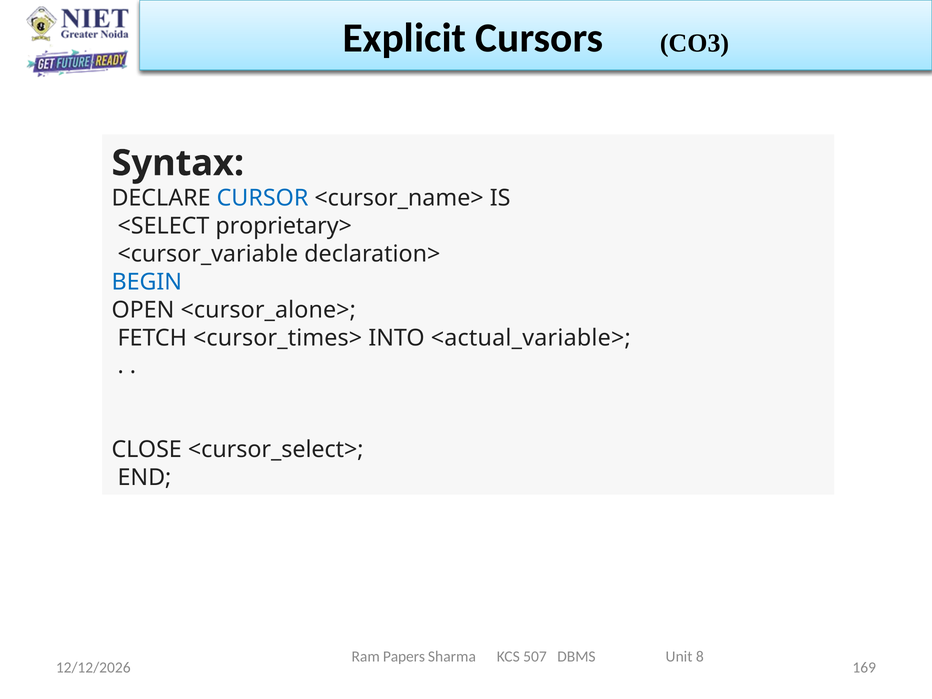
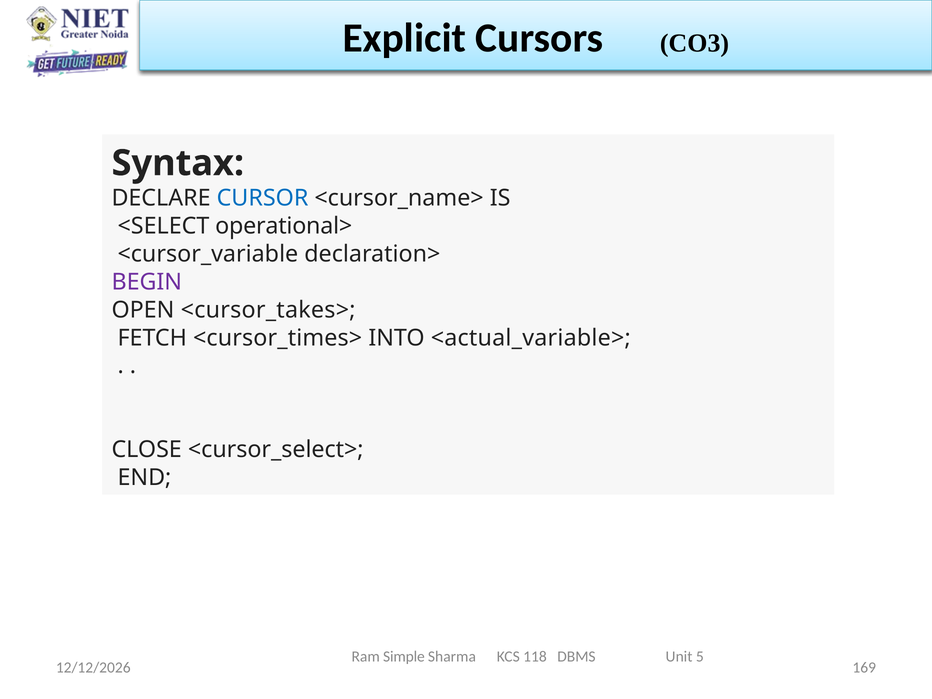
proprietary>: proprietary> -> operational> (284, 226)
BEGIN colour: blue -> purple (147, 282)
<cursor_alone>: <cursor_alone> -> <cursor_takes> (268, 310)
Papers: Papers -> Simple (404, 657)
507: 507 -> 118 (535, 657)
8: 8 -> 5 (700, 657)
